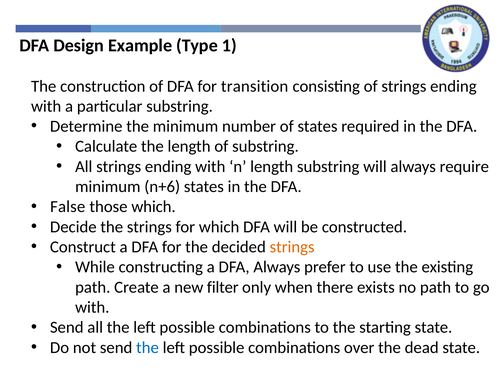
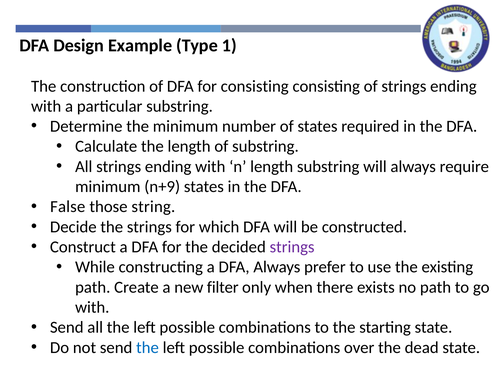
for transition: transition -> consisting (255, 86)
n+6: n+6 -> n+9 (162, 187)
those which: which -> string (153, 207)
strings colour: orange -> purple (292, 247)
